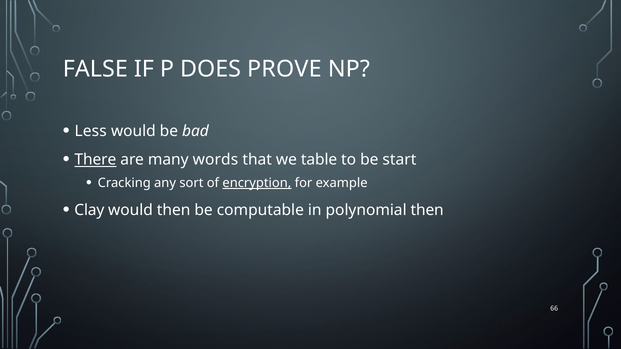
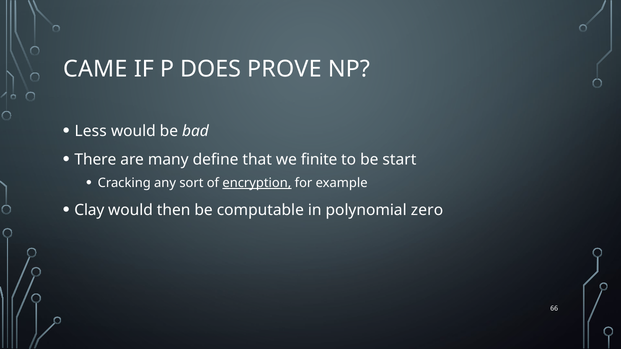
FALSE: FALSE -> CAME (95, 69)
There underline: present -> none (95, 160)
words: words -> define (216, 160)
table: table -> finite (319, 160)
polynomial then: then -> zero (427, 211)
